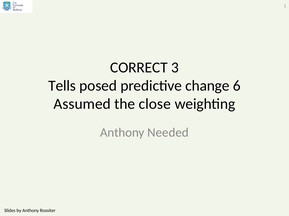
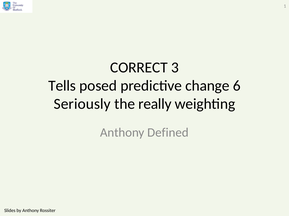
Assumed: Assumed -> Seriously (82, 104)
close: close -> really (155, 104)
Needed: Needed -> Defined (168, 133)
